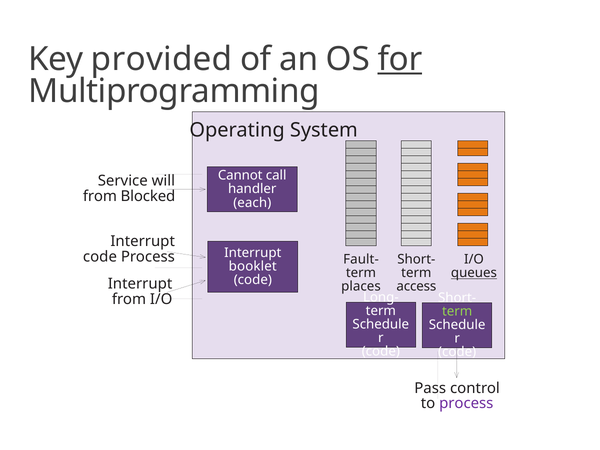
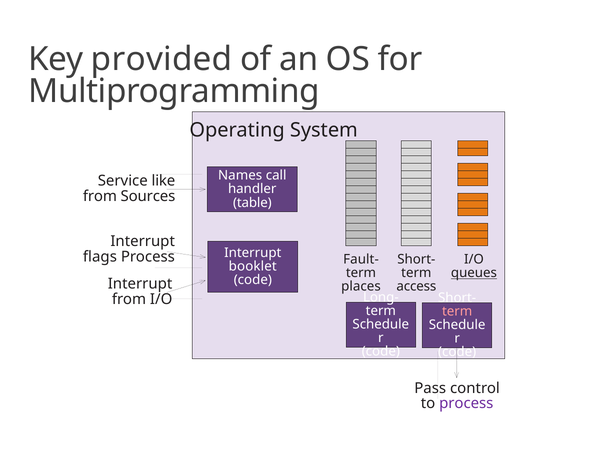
for underline: present -> none (400, 59)
Cannot: Cannot -> Names (240, 175)
will: will -> like (163, 181)
Blocked: Blocked -> Sources (148, 196)
each: each -> table (252, 203)
code: code -> flags (100, 257)
term colour: light green -> pink (457, 311)
